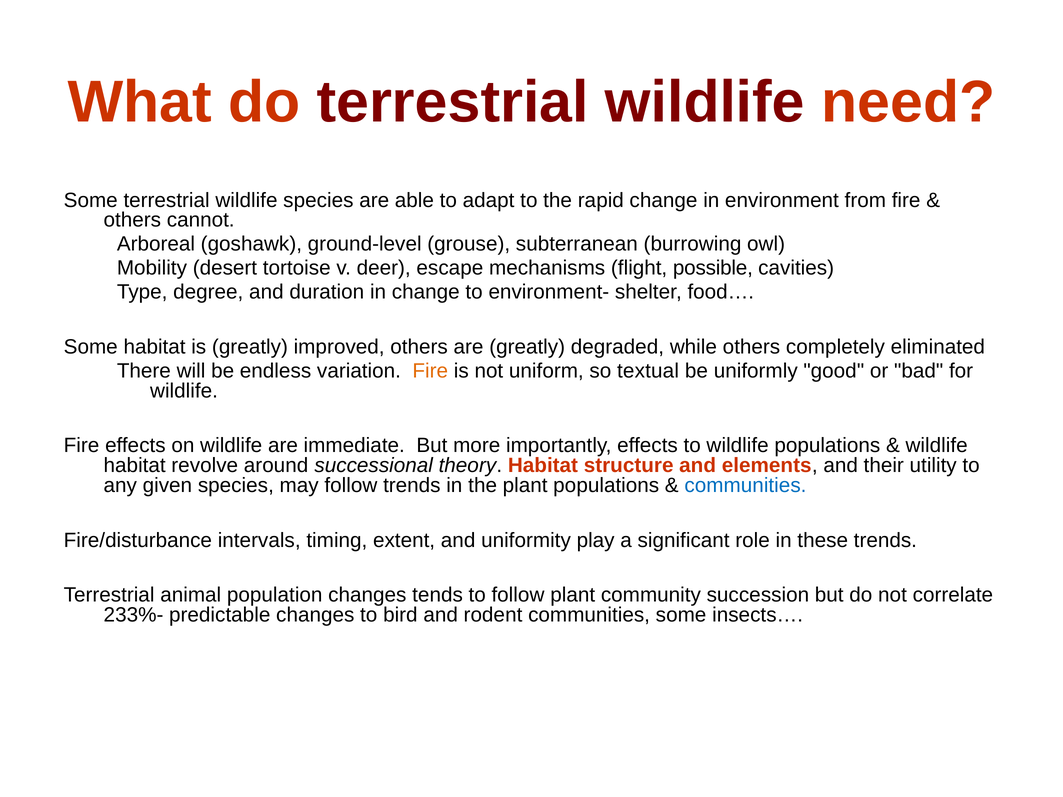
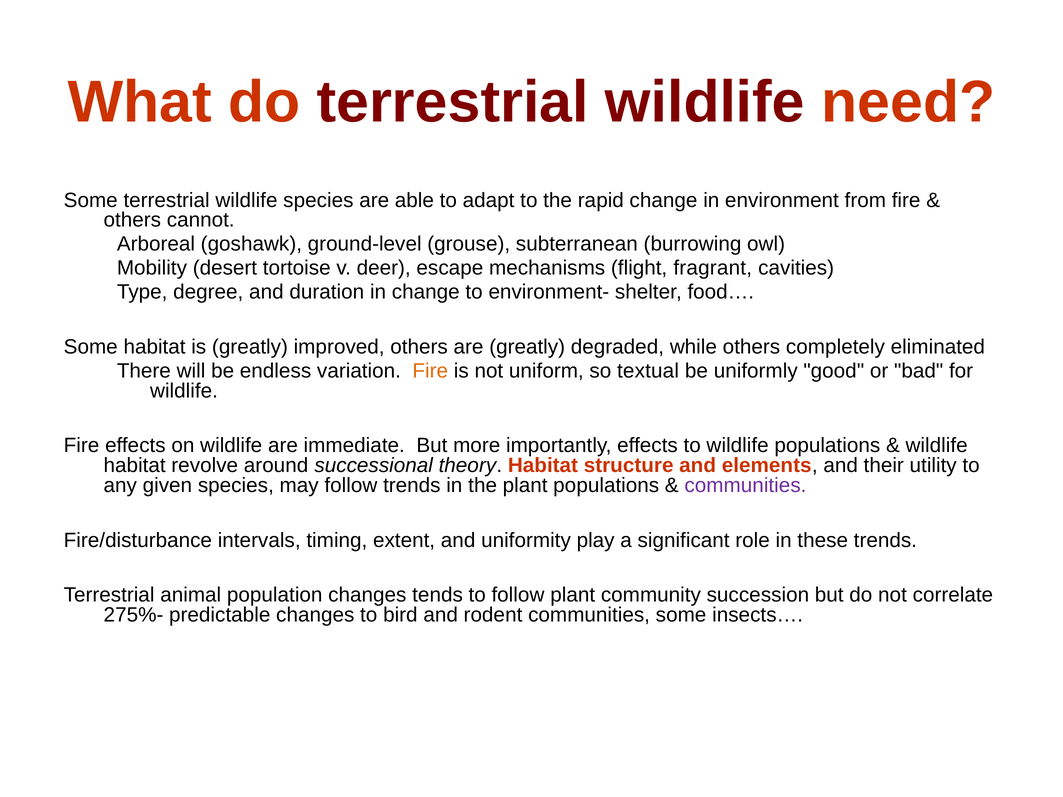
possible: possible -> fragrant (713, 268)
communities colour: blue -> purple (745, 486)
233%-: 233%- -> 275%- (134, 615)
